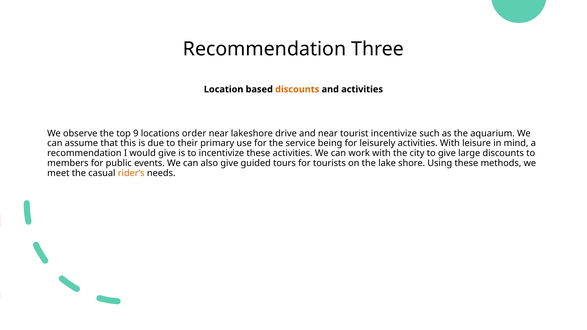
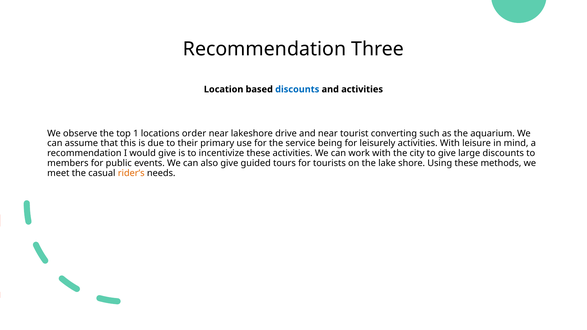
discounts colour: orange -> blue (297, 89)
9: 9 -> 1 (136, 133)
tourist incentivize: incentivize -> converting (394, 133)
